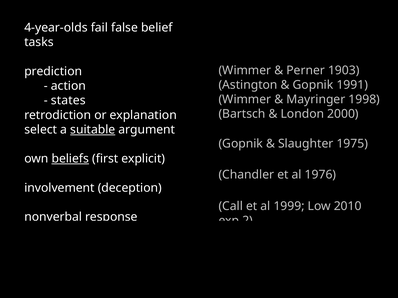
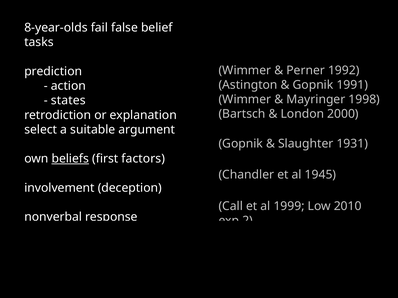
4-year-olds: 4-year-olds -> 8-year-olds (56, 28)
1903: 1903 -> 1992 (344, 70)
suitable underline: present -> none (93, 130)
1975: 1975 -> 1931 (352, 144)
explicit: explicit -> factors (143, 159)
1976: 1976 -> 1945 (320, 175)
